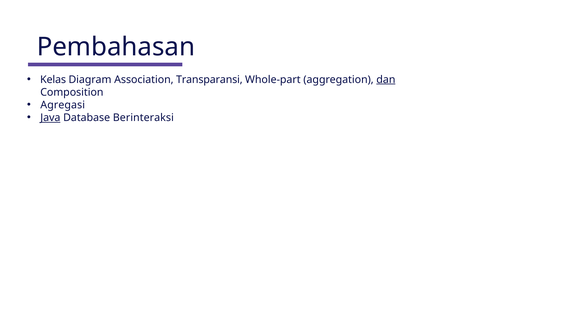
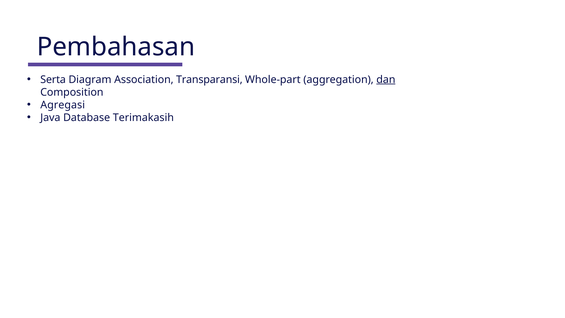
Kelas: Kelas -> Serta (53, 80)
Java underline: present -> none (50, 118)
Berinteraksi: Berinteraksi -> Terimakasih (143, 118)
